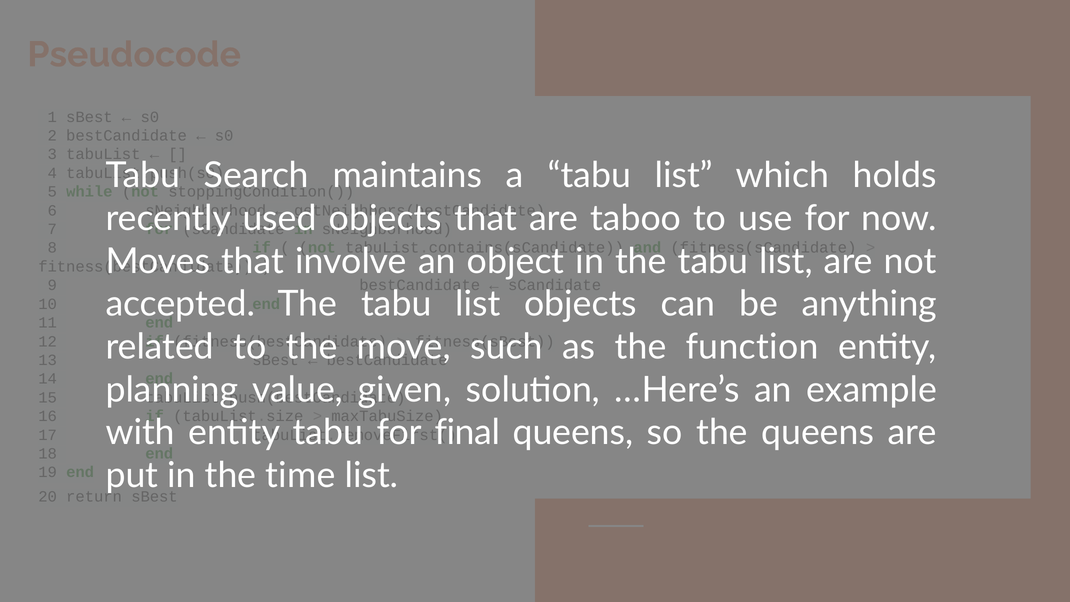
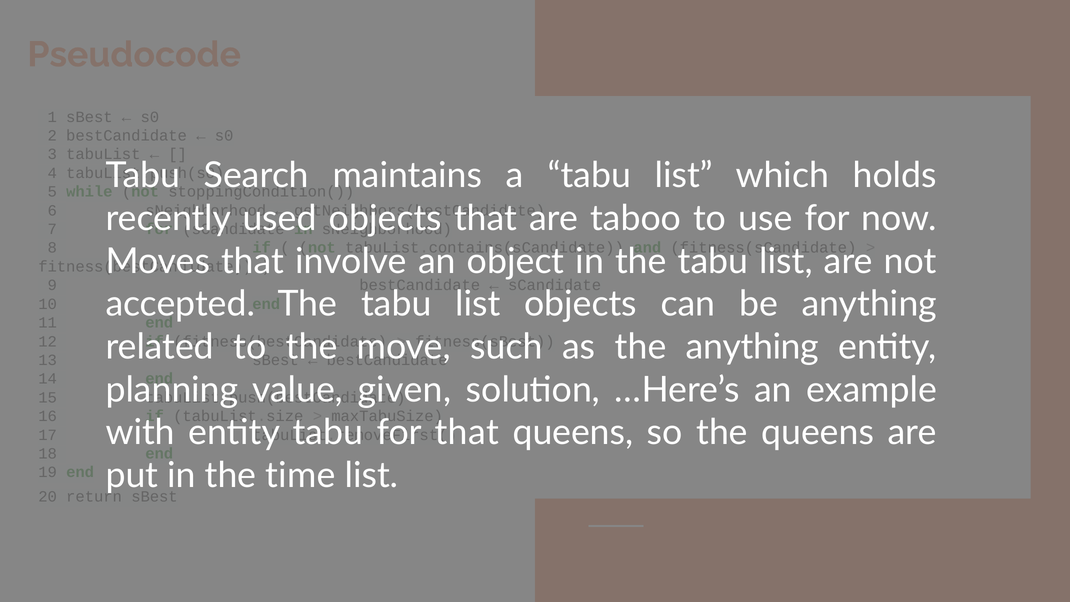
the function: function -> anything (752, 347)
final: final -> that (467, 432)
